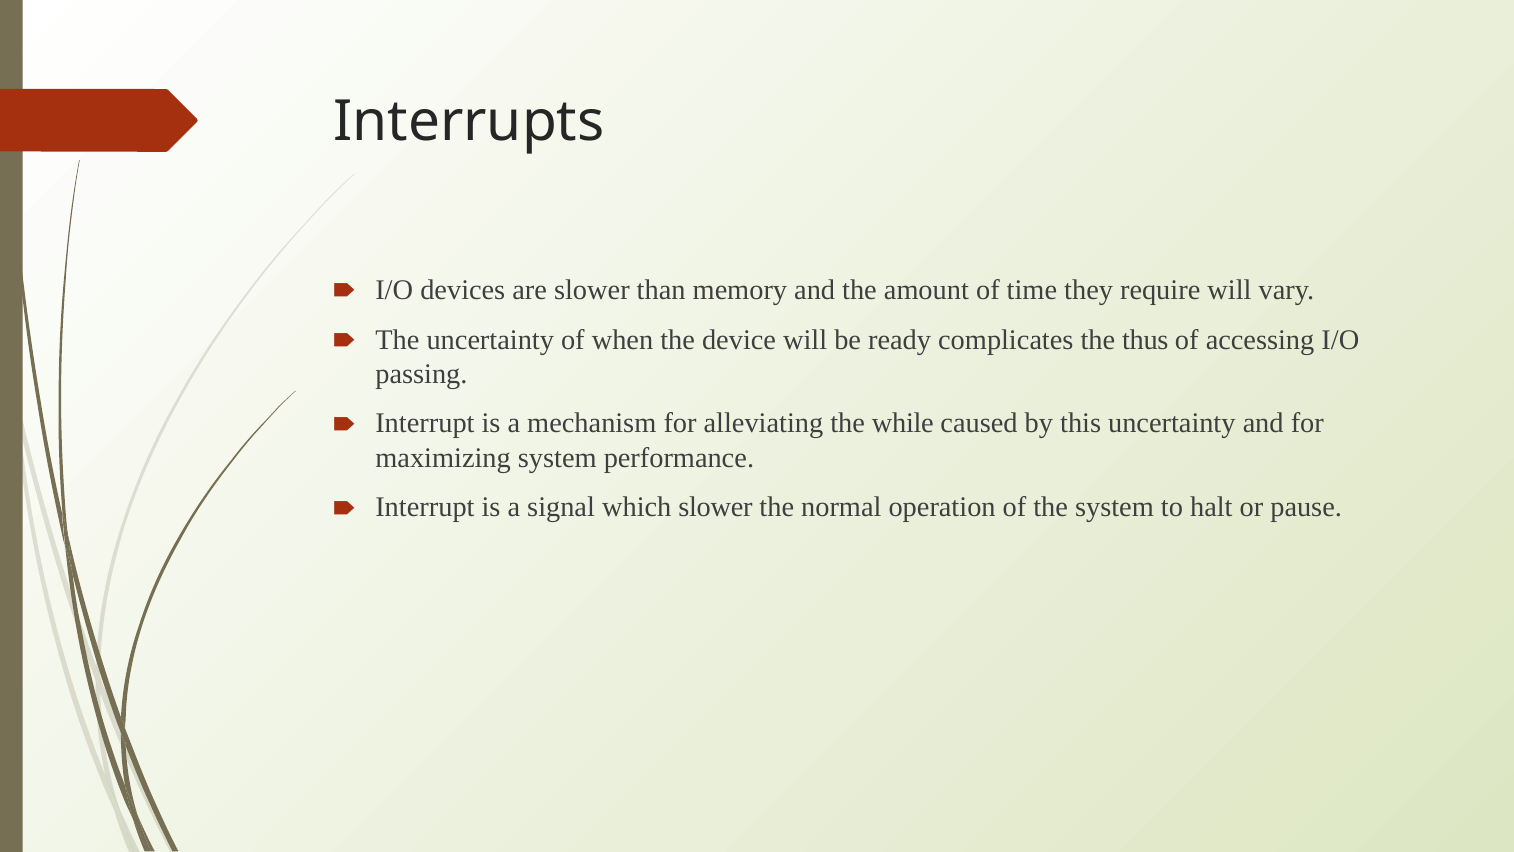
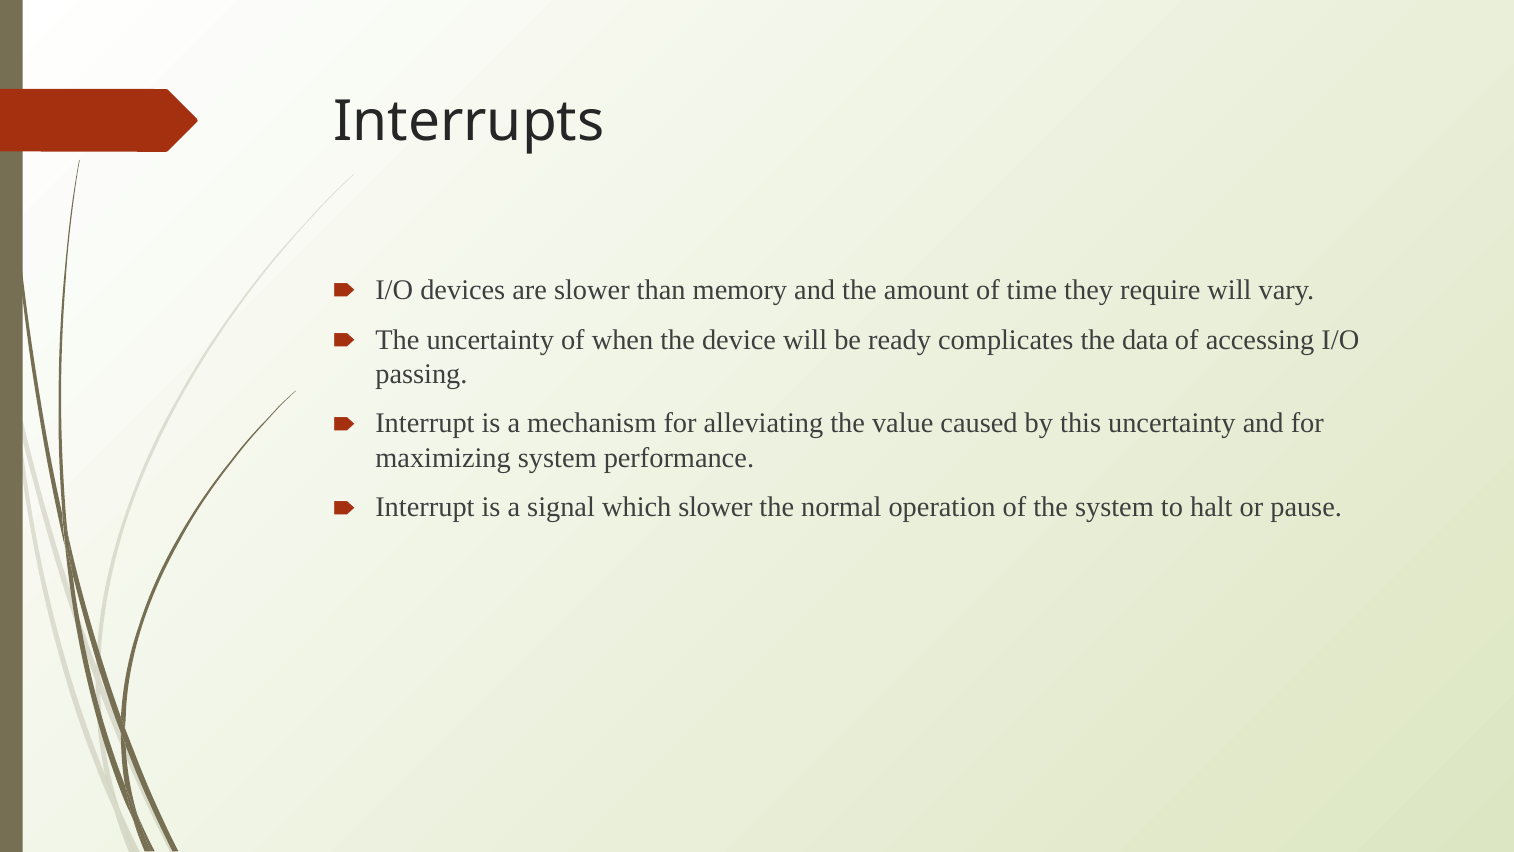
thus: thus -> data (1145, 340)
while: while -> value (903, 423)
